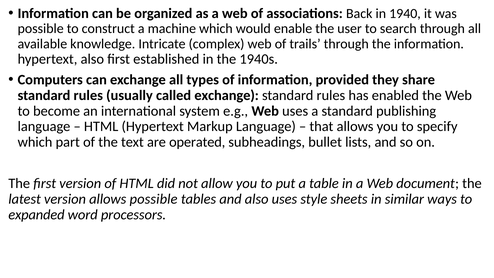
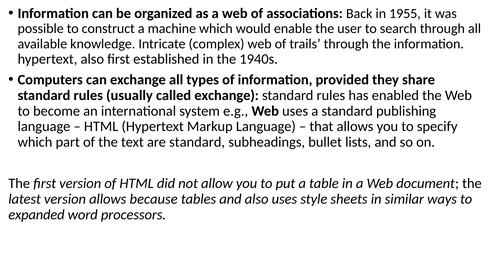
1940: 1940 -> 1955 (405, 14)
are operated: operated -> standard (197, 142)
allows possible: possible -> because (154, 199)
